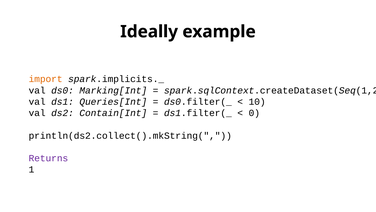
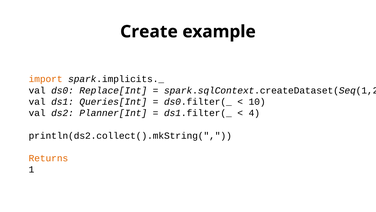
Ideally: Ideally -> Create (149, 32)
Marking[Int: Marking[Int -> Replace[Int (113, 90)
Contain[Int: Contain[Int -> Planner[Int (113, 113)
0: 0 -> 4 (254, 113)
Returns colour: purple -> orange (48, 158)
